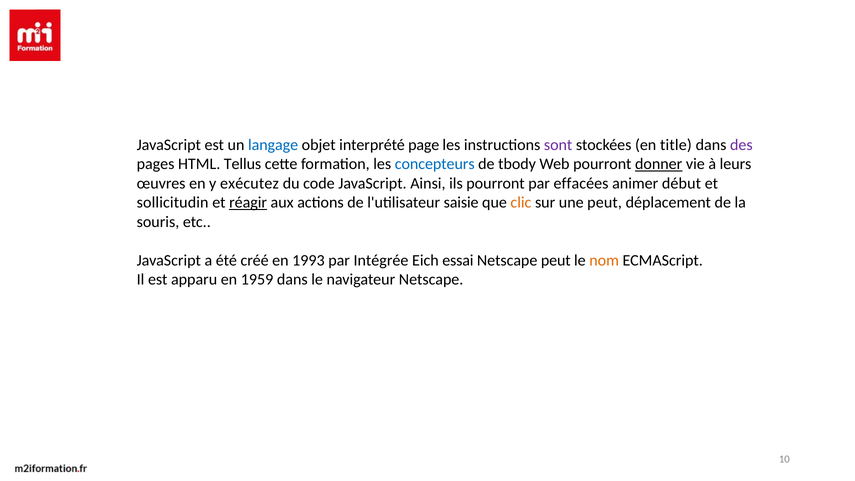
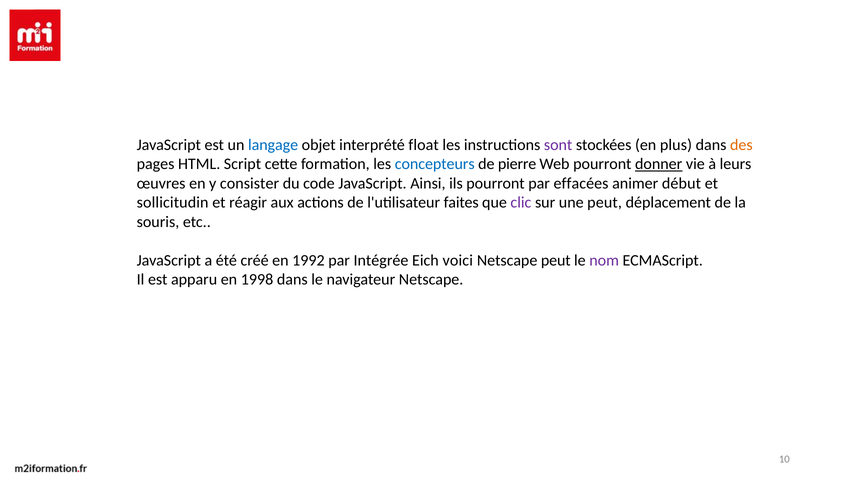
page: page -> float (424, 145)
title: title -> plus (676, 145)
des colour: purple -> orange (741, 145)
Tellus: Tellus -> Script (242, 164)
tbody: tbody -> pierre (517, 164)
exécutez: exécutez -> consister (250, 183)
réagir underline: present -> none (248, 203)
saisie: saisie -> faites (461, 203)
clic colour: orange -> purple (521, 203)
1993: 1993 -> 1992 (308, 260)
essai: essai -> voici (458, 260)
nom colour: orange -> purple (604, 260)
1959: 1959 -> 1998 (257, 280)
